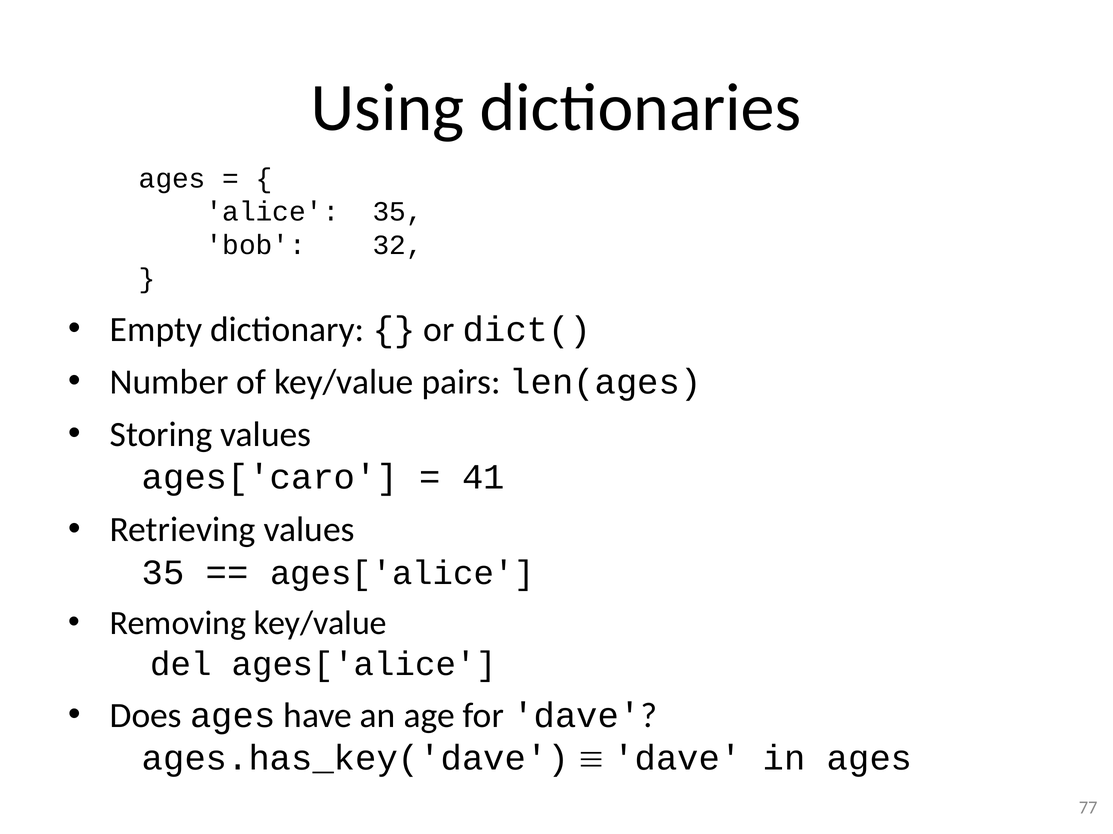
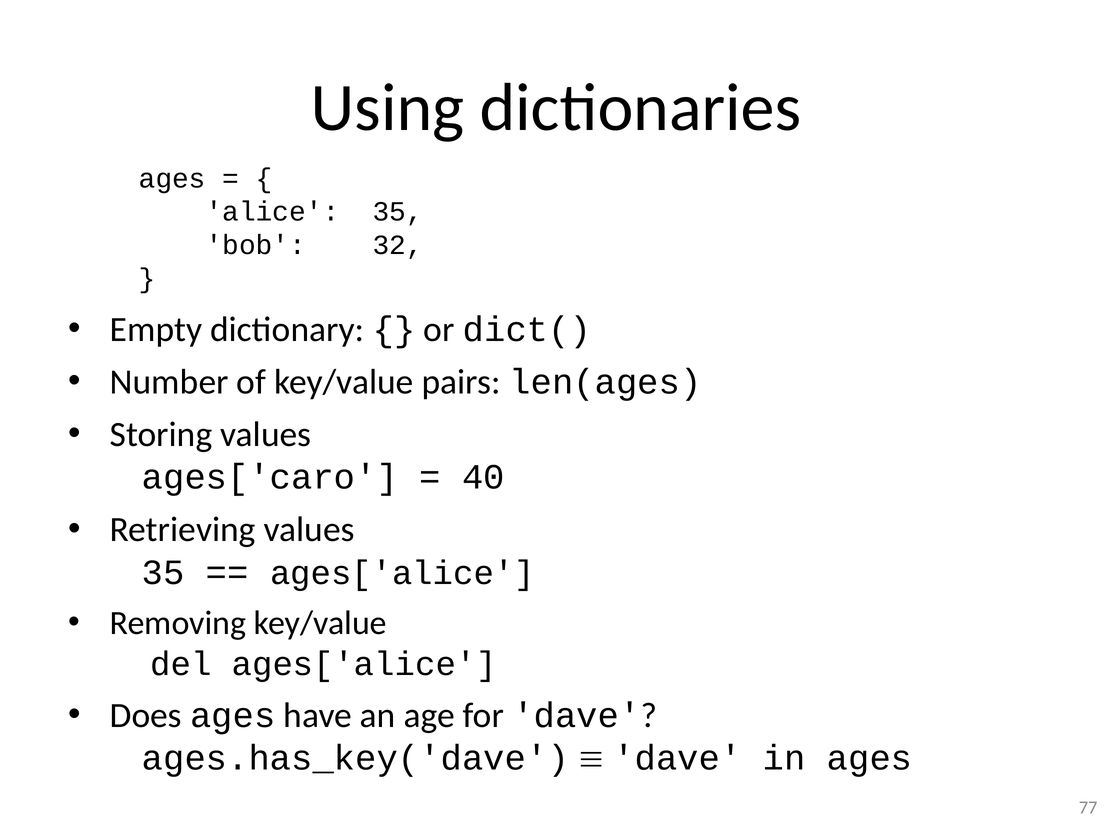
41: 41 -> 40 (483, 478)
